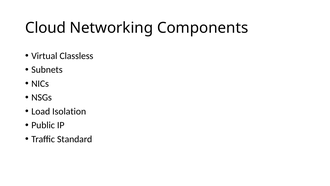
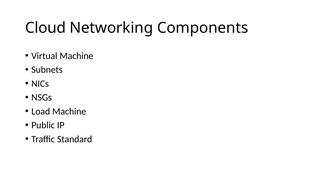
Virtual Classless: Classless -> Machine (76, 56)
Load Isolation: Isolation -> Machine (69, 111)
